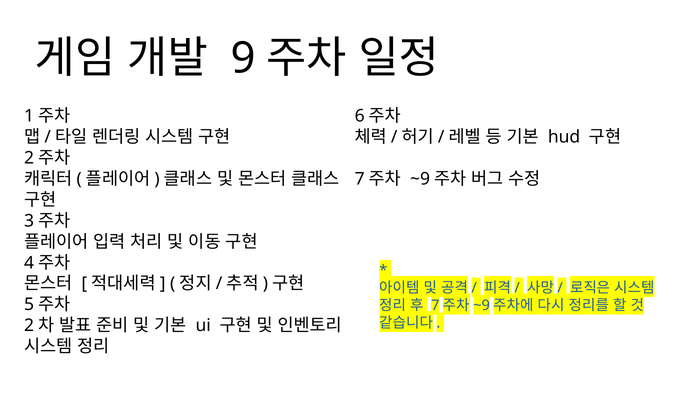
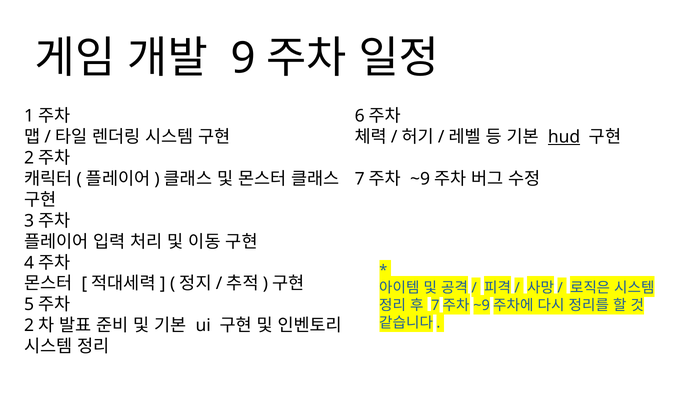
hud underline: none -> present (564, 137)
